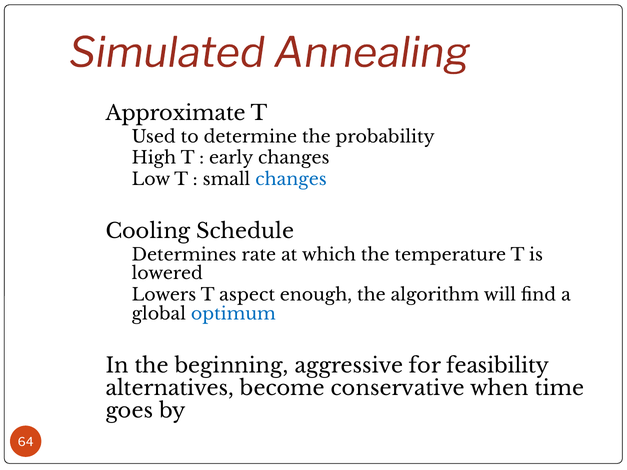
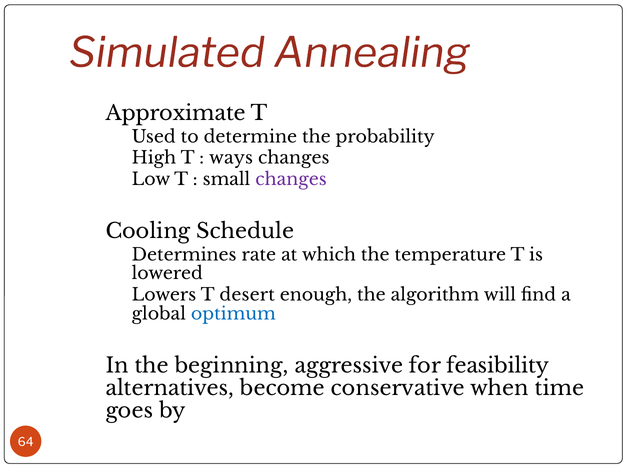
early: early -> ways (231, 158)
changes colour: blue -> purple (291, 180)
aspect: aspect -> desert (247, 295)
